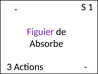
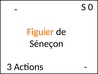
1: 1 -> 0 (91, 7)
Figuier colour: purple -> orange (40, 32)
Absorbe: Absorbe -> Séneçon (46, 43)
